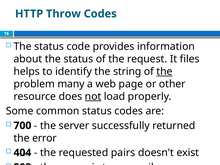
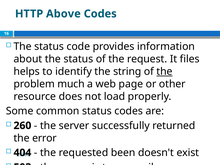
Throw: Throw -> Above (63, 14)
many: many -> much (71, 84)
not underline: present -> none (93, 96)
700: 700 -> 260 (22, 126)
pairs: pairs -> been (123, 153)
